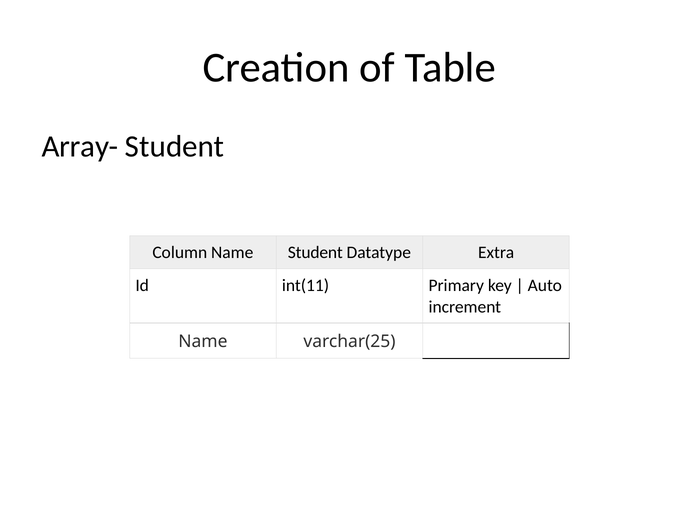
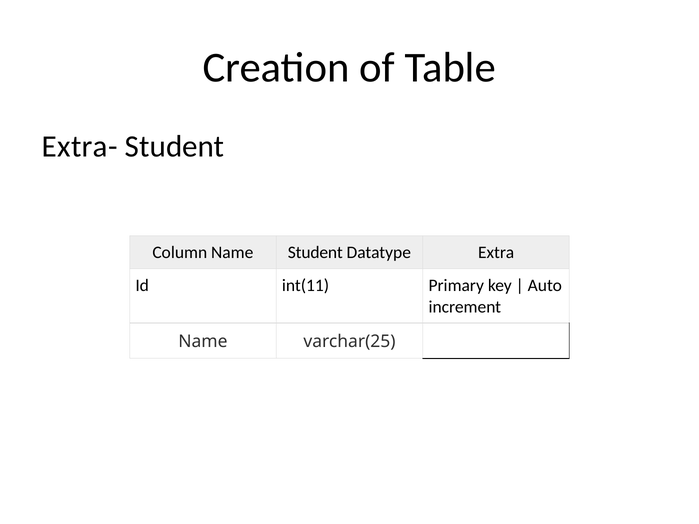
Array-: Array- -> Extra- (80, 147)
